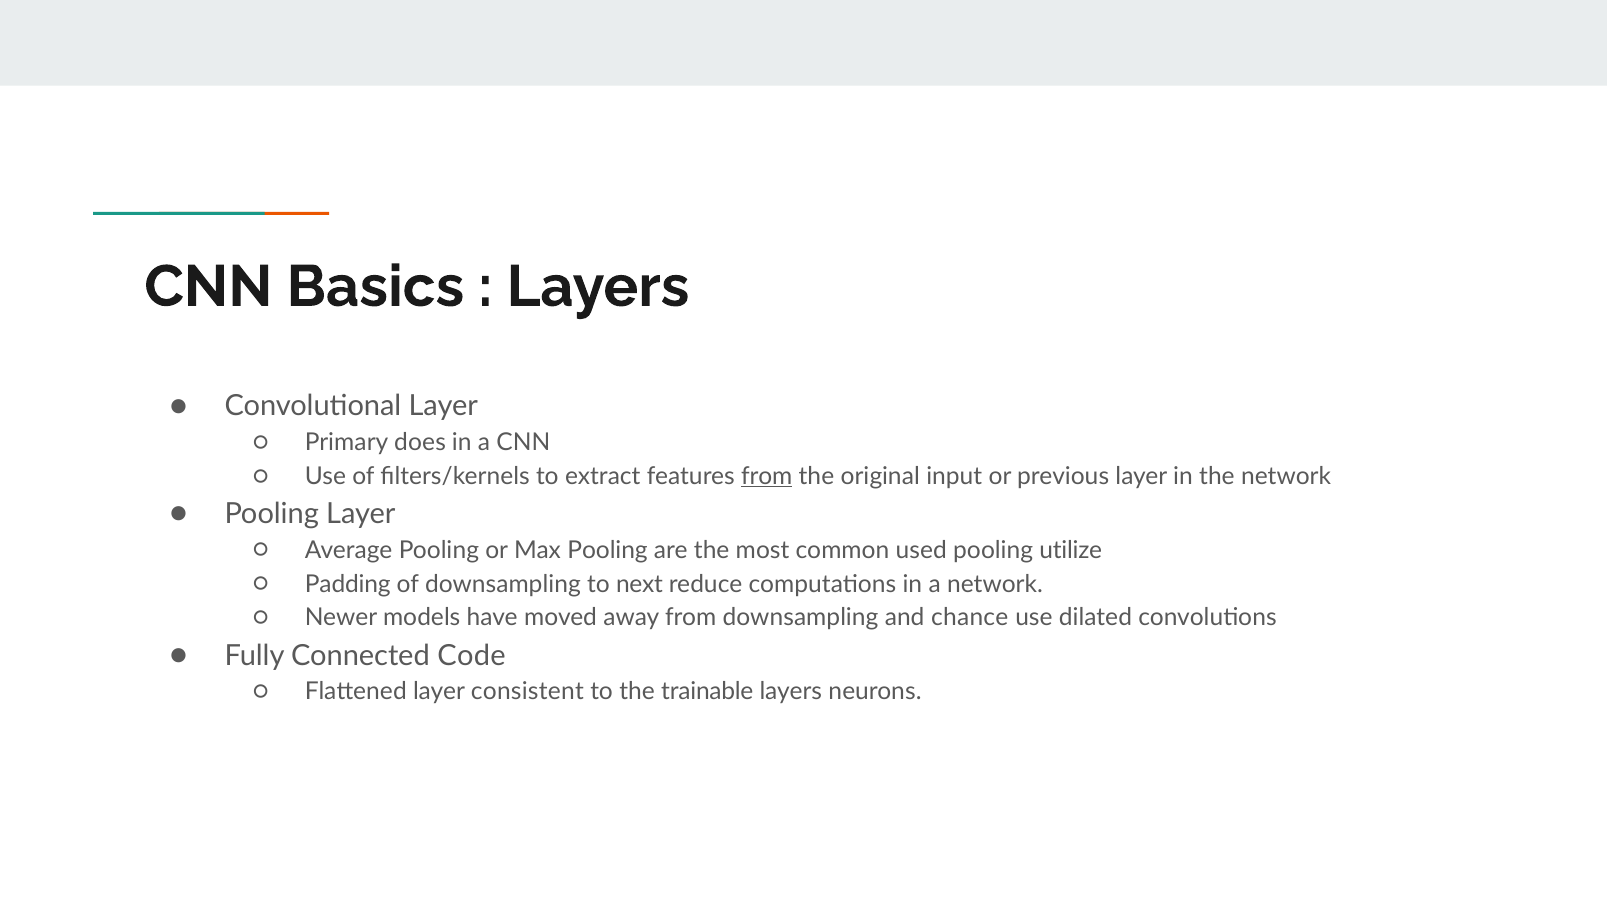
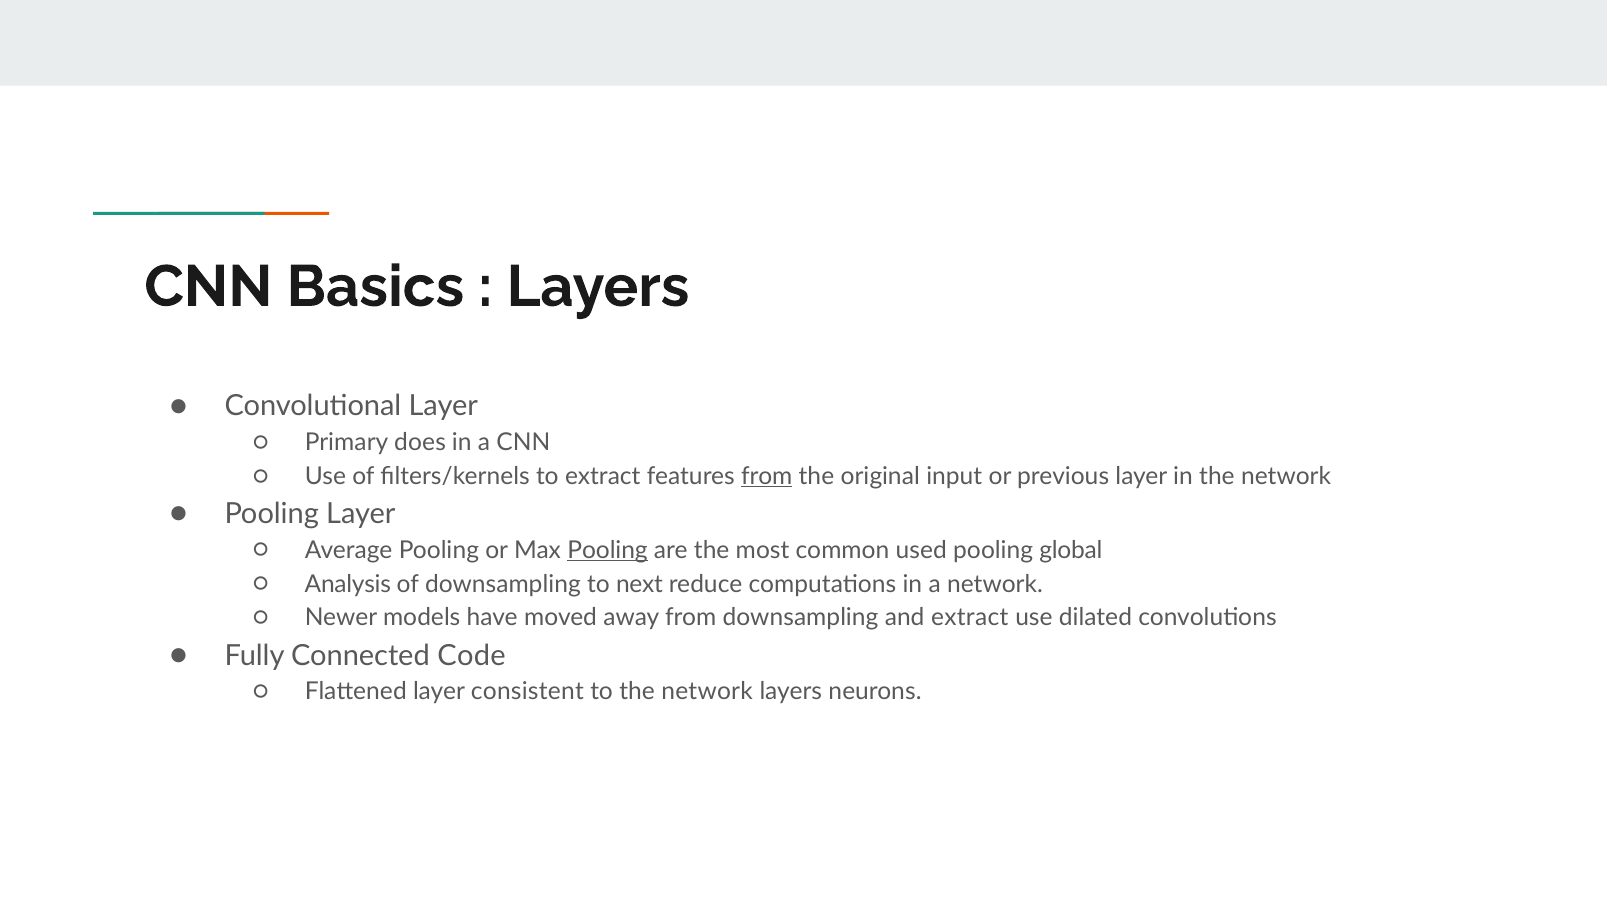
Pooling underline: none -> present (608, 550)
utilize: utilize -> global (1071, 550)
Padding: Padding -> Analysis (348, 584)
and chance: chance -> extract (970, 618)
to the trainable: trainable -> network (707, 692)
